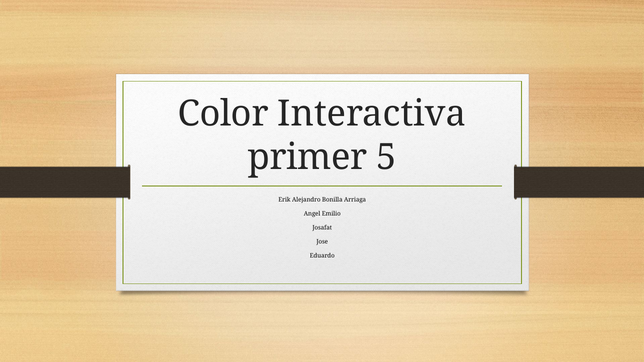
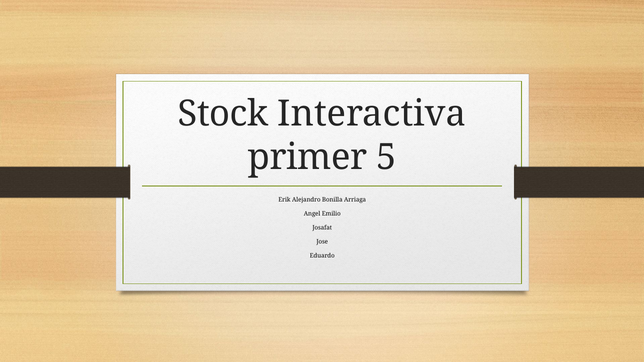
Color: Color -> Stock (223, 114)
